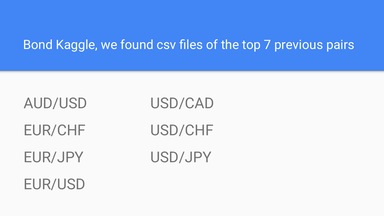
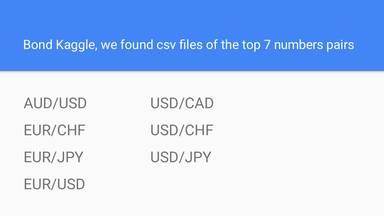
previous: previous -> numbers (299, 45)
